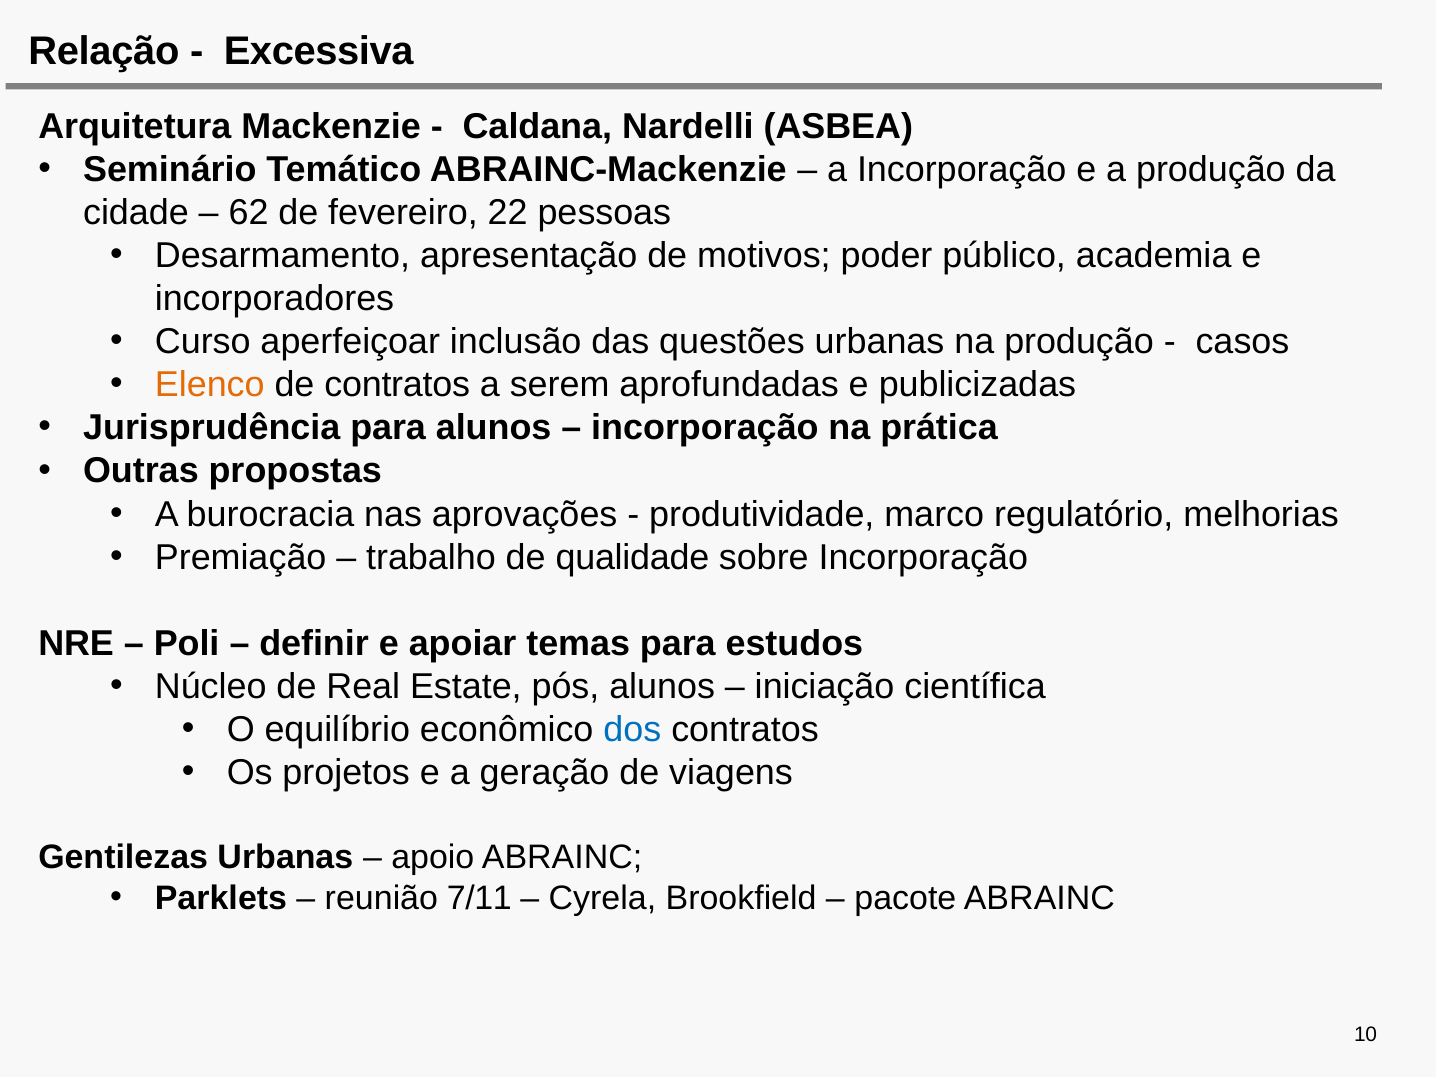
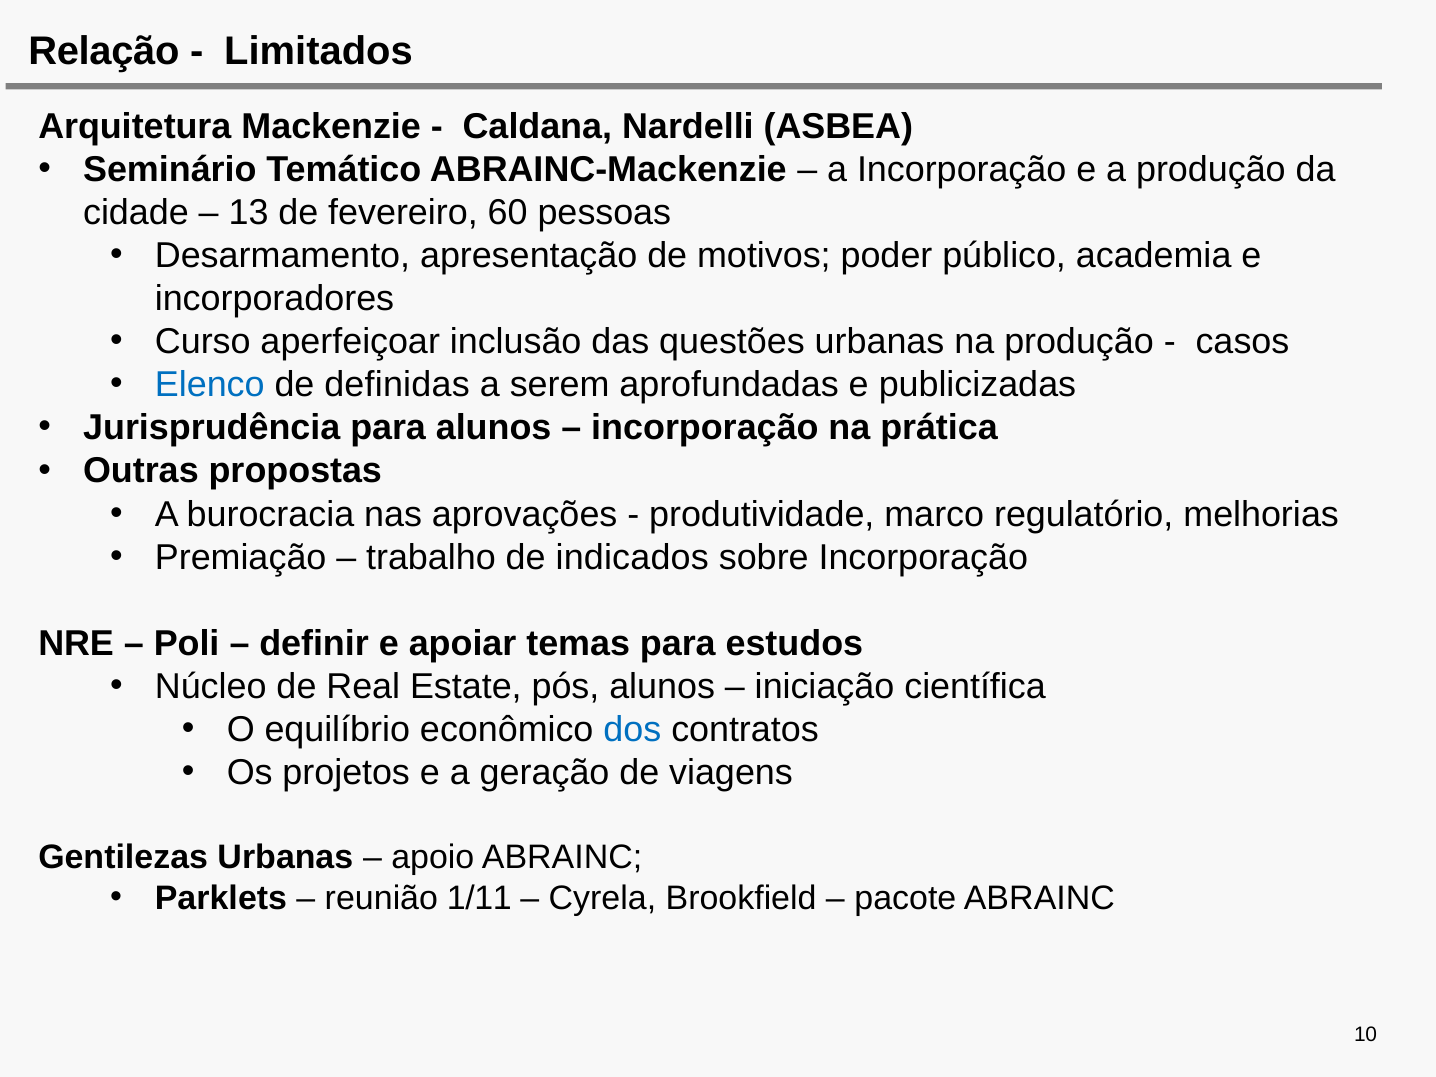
Excessiva: Excessiva -> Limitados (318, 51)
62: 62 -> 13 (249, 213)
22: 22 -> 60 (508, 213)
Elenco colour: orange -> blue (210, 385)
de contratos: contratos -> definidas (397, 385)
qualidade: qualidade -> indicados (632, 557)
7/11: 7/11 -> 1/11 (479, 898)
